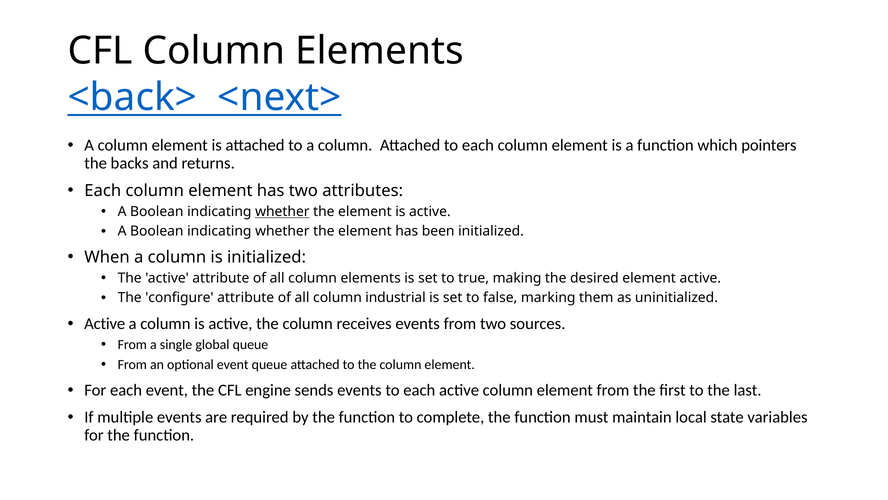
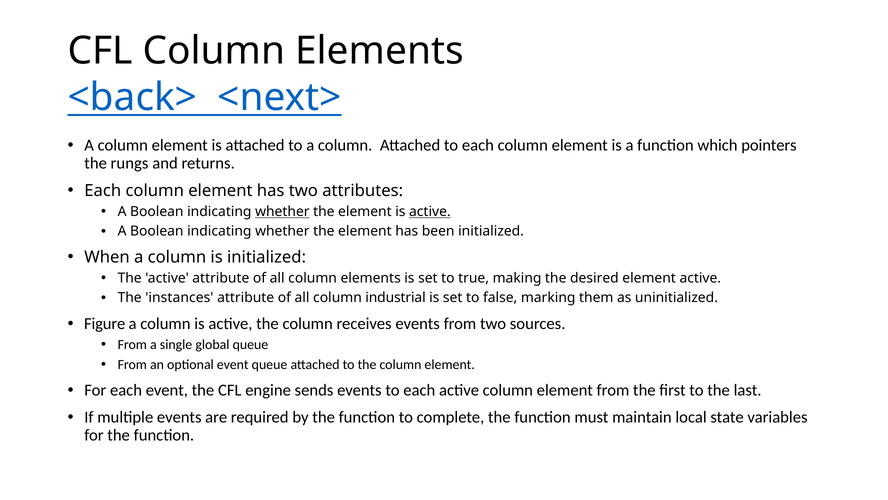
backs: backs -> rungs (130, 163)
active underline: none -> present (430, 212)
configure: configure -> instances (179, 298)
Active: Active -> Figure (105, 323)
